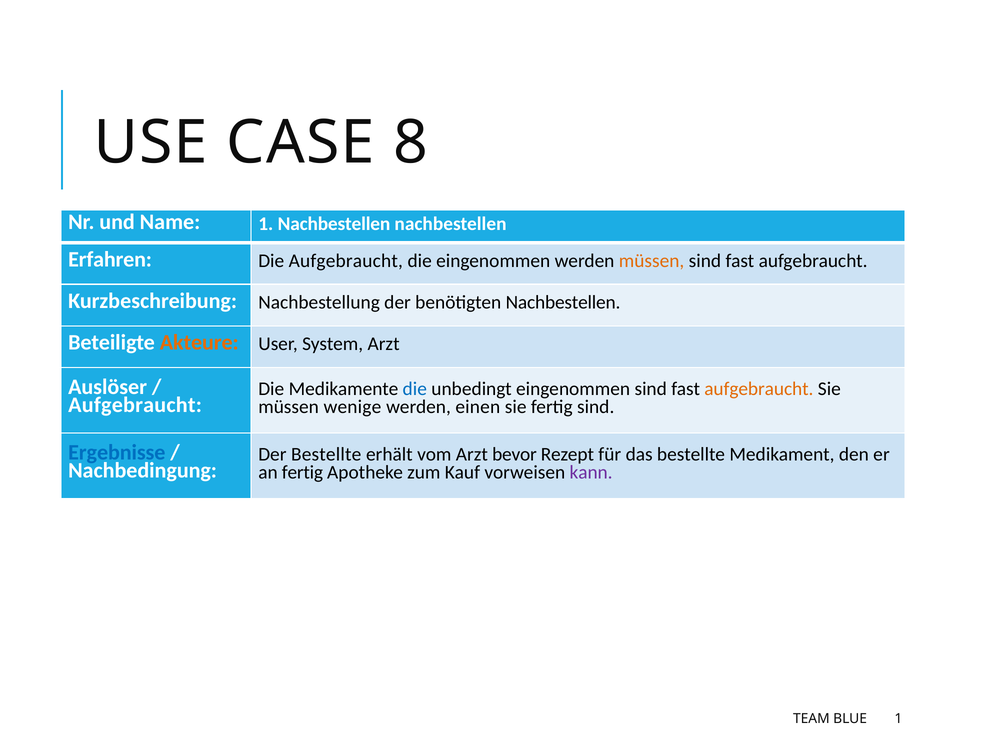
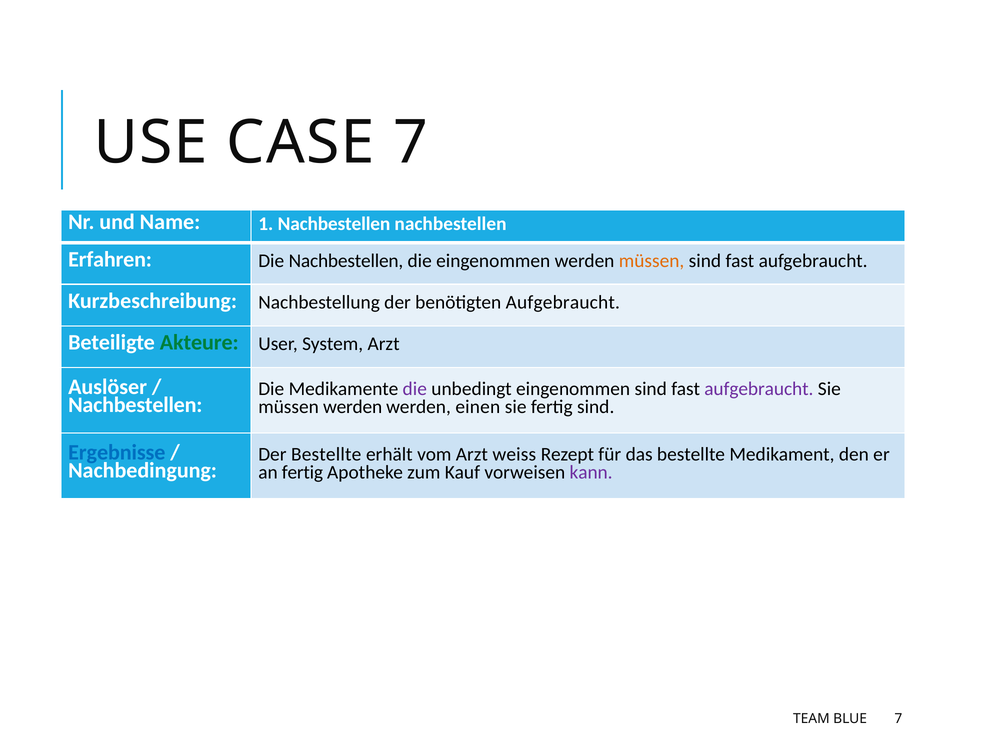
CASE 8: 8 -> 7 (411, 143)
Die Aufgebraucht: Aufgebraucht -> Nachbestellen (346, 261)
benötigten Nachbestellen: Nachbestellen -> Aufgebraucht (563, 303)
Akteure colour: orange -> green (199, 342)
die colour: blue -> purple (415, 389)
aufgebraucht colour: orange -> purple (759, 389)
Aufgebraucht: Aufgebraucht -> Nachbestellen (135, 405)
müssen wenige: wenige -> werden (353, 407)
bevor: bevor -> weiss (514, 454)
BLUE 1: 1 -> 7 (898, 719)
